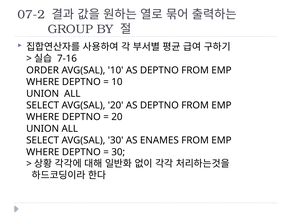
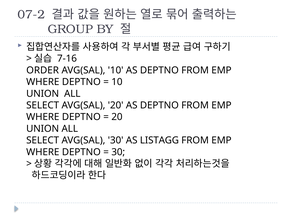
ENAMES: ENAMES -> LISTAGG (159, 140)
